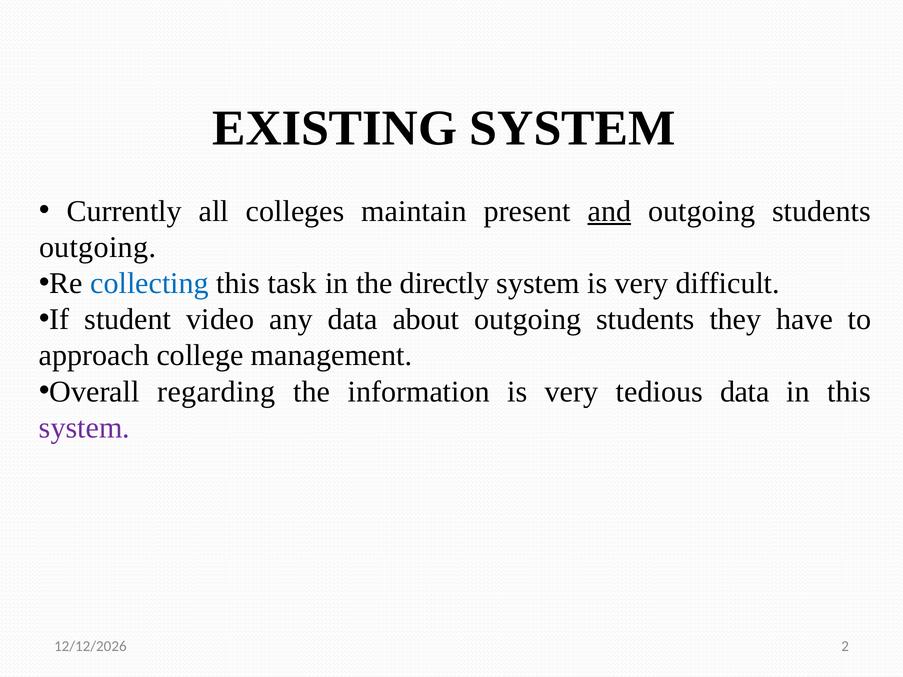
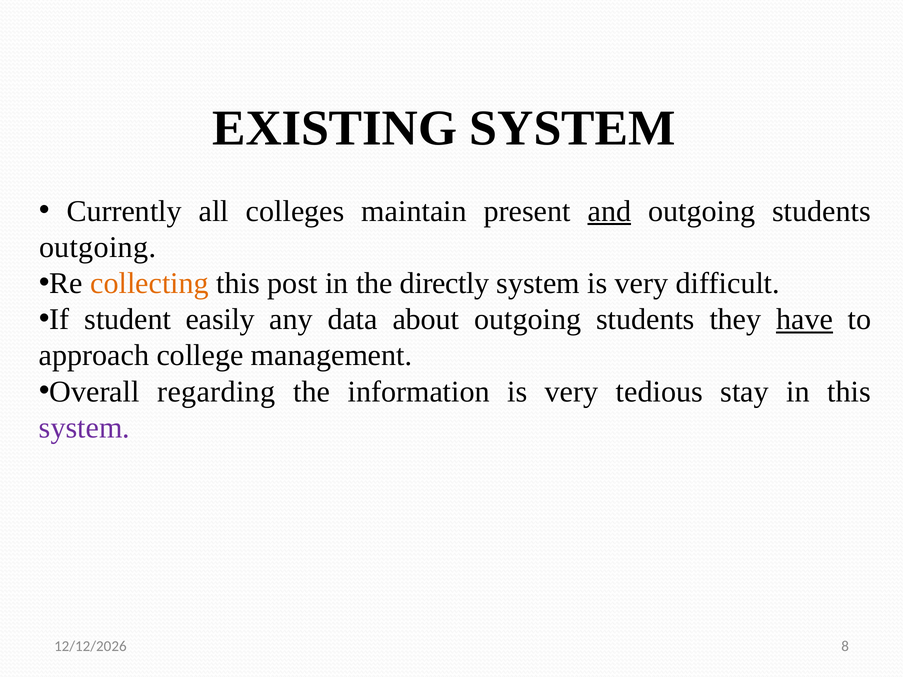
collecting colour: blue -> orange (150, 283)
task: task -> post (293, 283)
video: video -> easily (220, 320)
have underline: none -> present (805, 320)
tedious data: data -> stay (745, 392)
2: 2 -> 8 (845, 647)
